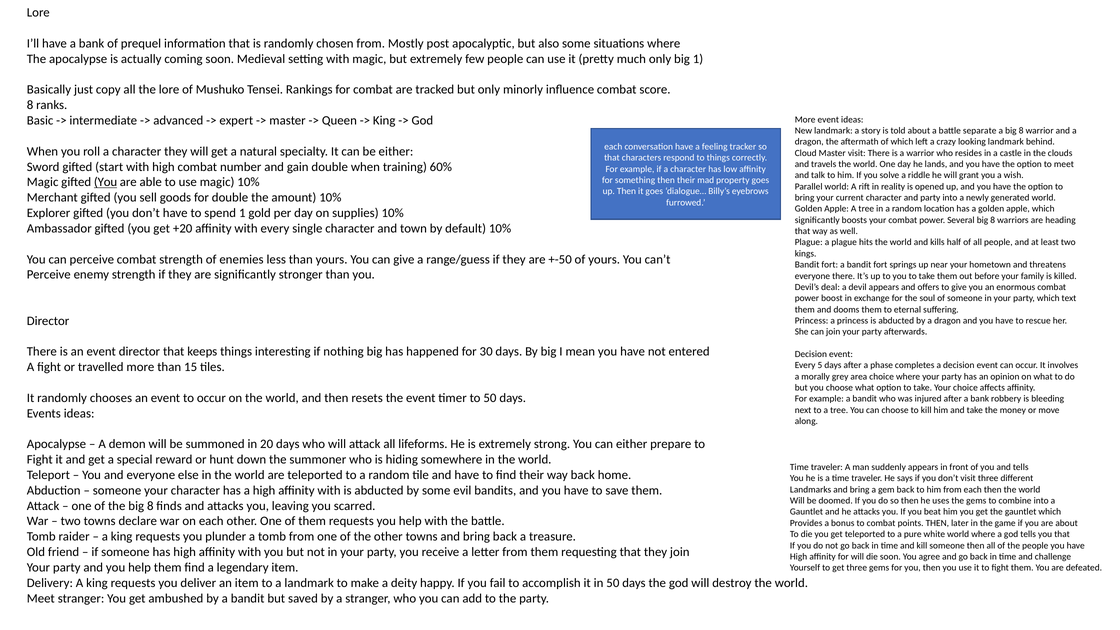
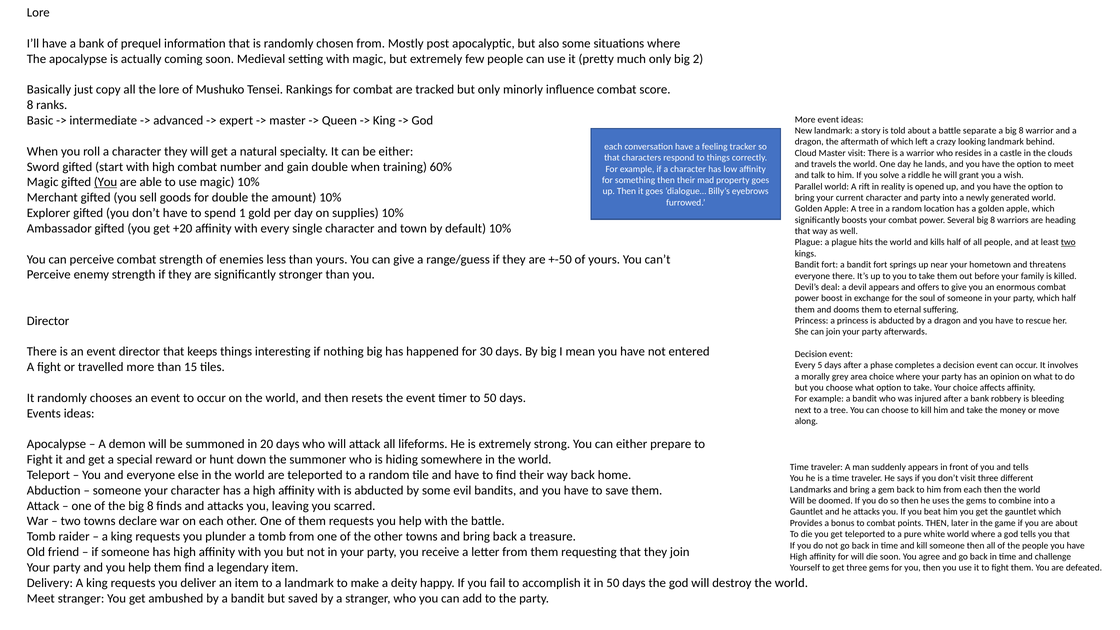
big 1: 1 -> 2 (698, 59)
two underline: none -> present (1068, 242)
which text: text -> half (1069, 298)
